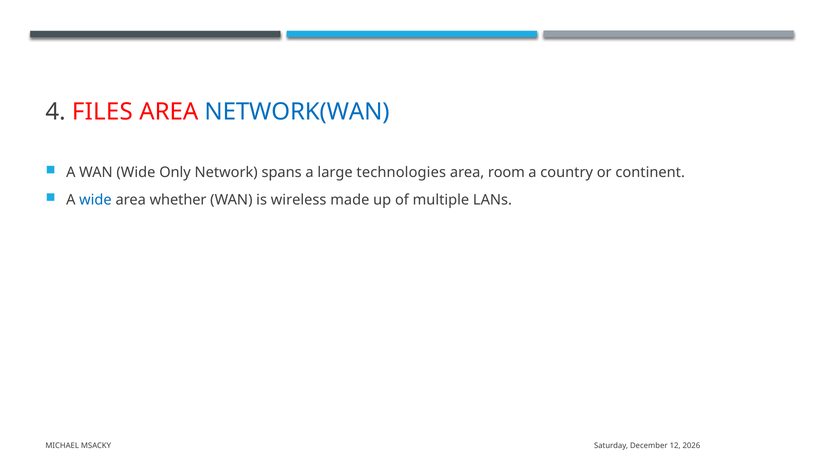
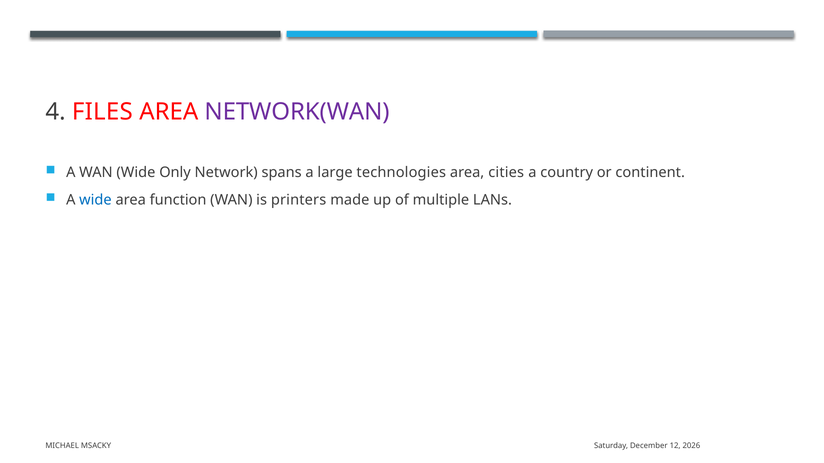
NETWORK(WAN colour: blue -> purple (297, 112)
room: room -> cities (506, 173)
whether: whether -> function (178, 200)
wireless: wireless -> printers (299, 200)
